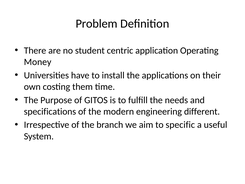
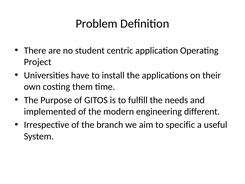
Money: Money -> Project (38, 62)
specifications: specifications -> implemented (50, 111)
